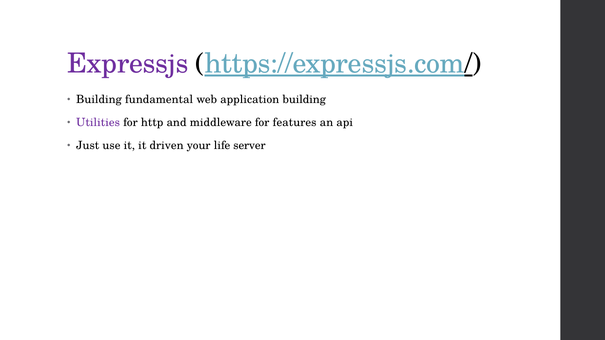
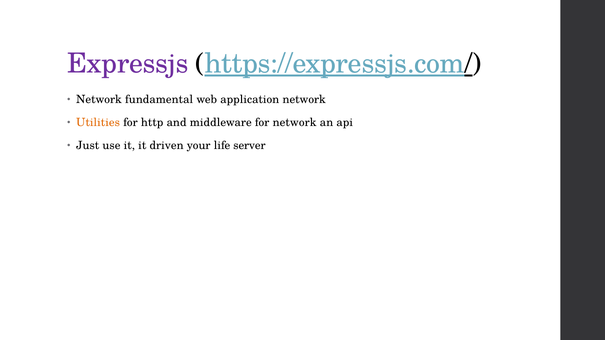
Building: Building -> Network (99, 100)
application building: building -> network (304, 100)
Utilities colour: purple -> orange (98, 123)
for features: features -> network (295, 123)
